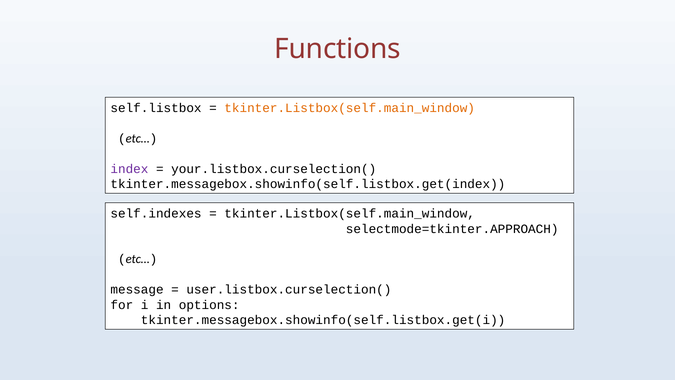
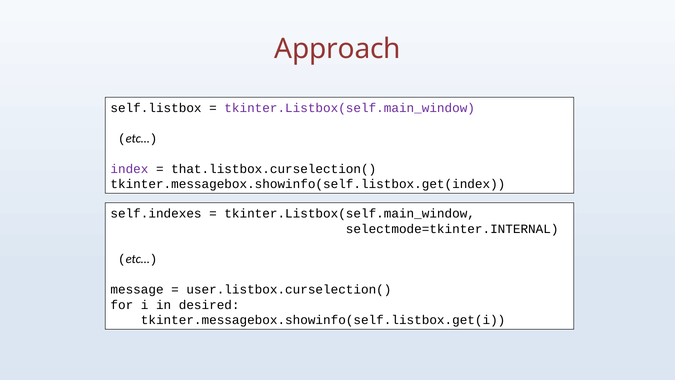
Functions: Functions -> Approach (338, 49)
tkinter.Listbox(self.main_window colour: orange -> purple (350, 108)
your.listbox.curselection(: your.listbox.curselection( -> that.listbox.curselection( (274, 169)
selectmode=tkinter.APPROACH: selectmode=tkinter.APPROACH -> selectmode=tkinter.INTERNAL (452, 229)
options: options -> desired (209, 305)
